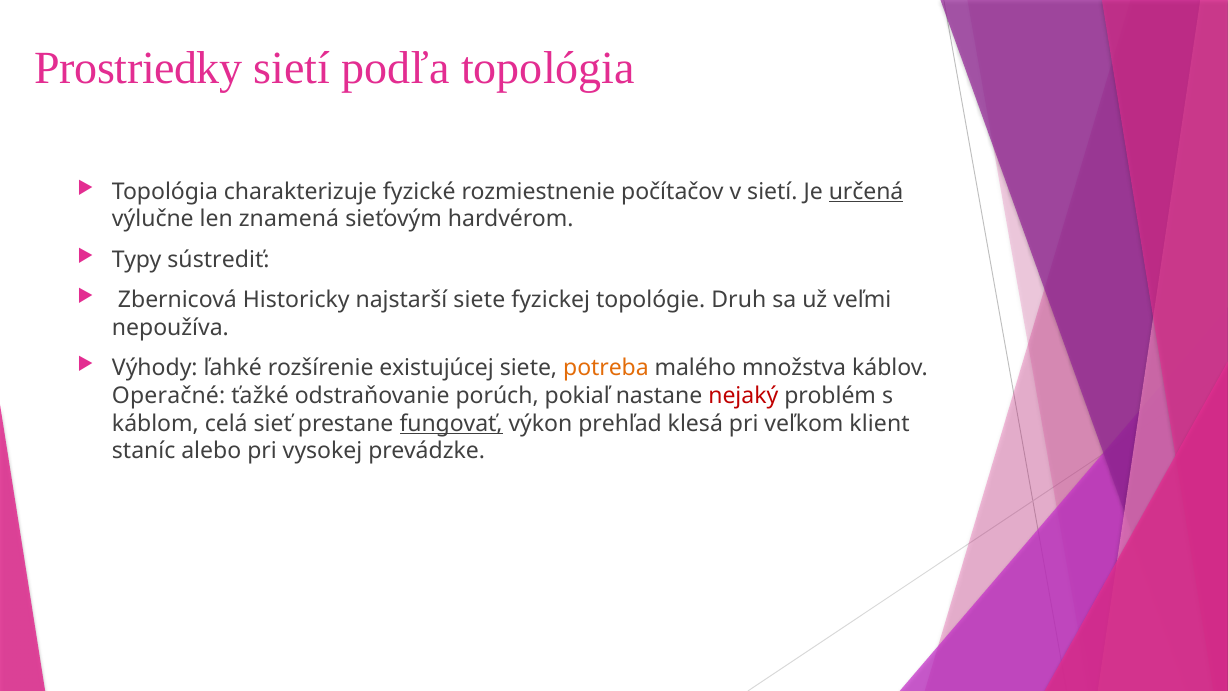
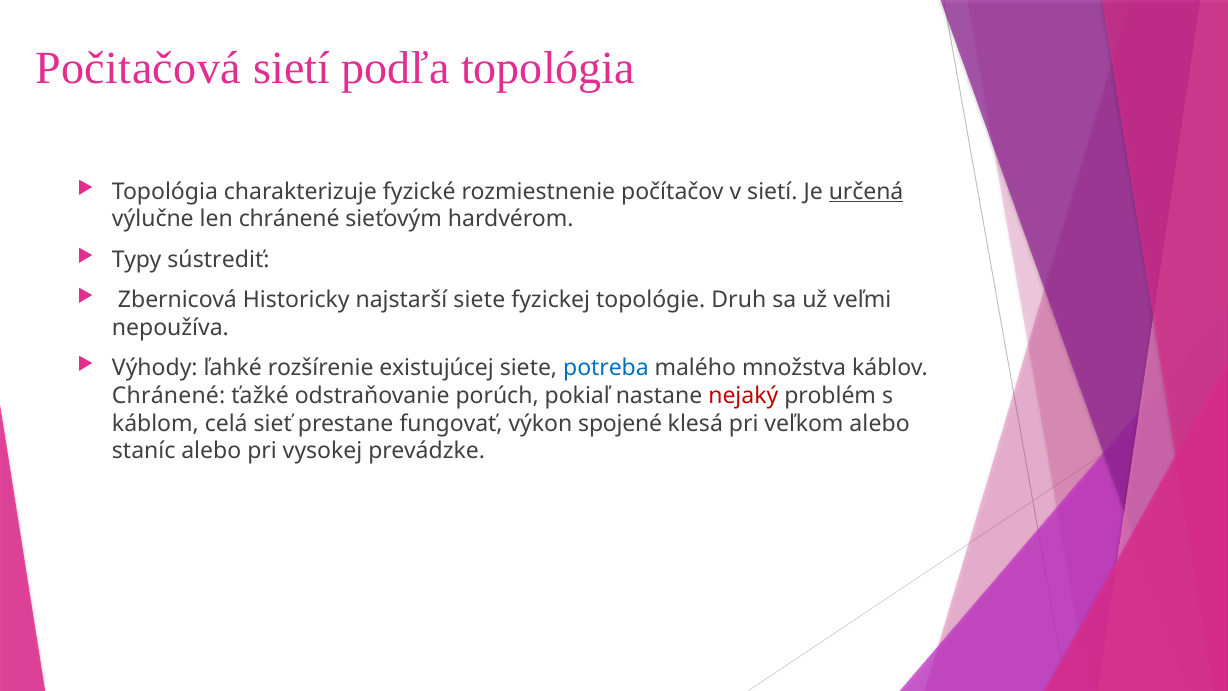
Prostriedky: Prostriedky -> Počitačová (138, 69)
len znamená: znamená -> chránené (289, 219)
potreba colour: orange -> blue (606, 368)
Operačné: Operačné -> Chránené (169, 396)
fungovať underline: present -> none (451, 423)
prehľad: prehľad -> spojené (620, 423)
veľkom klient: klient -> alebo (880, 423)
